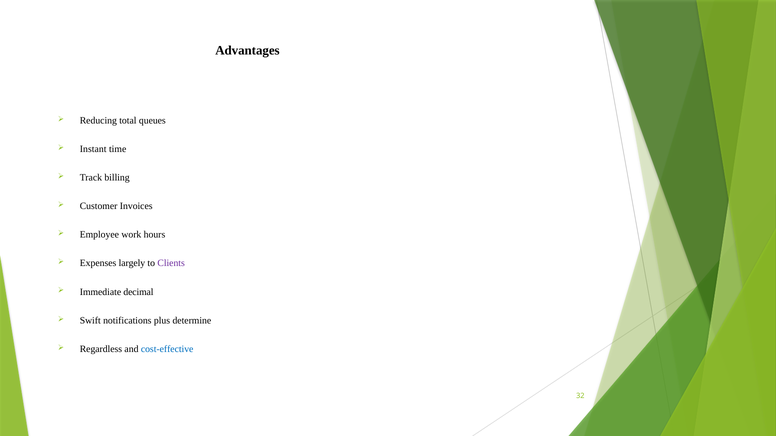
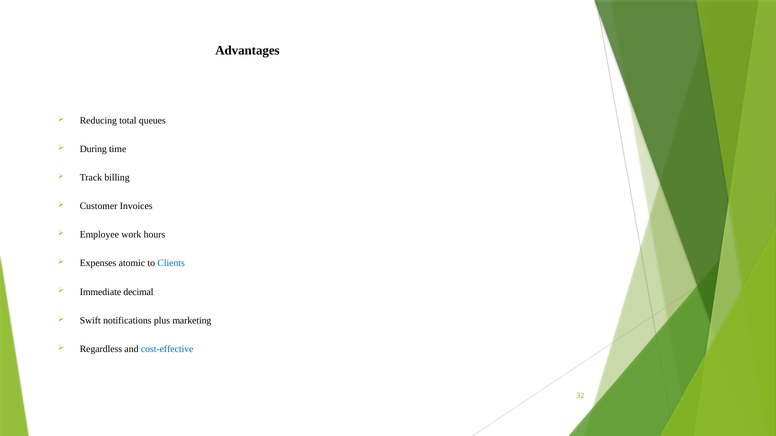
Instant: Instant -> During (93, 149)
largely: largely -> atomic (132, 264)
Clients colour: purple -> blue (171, 264)
determine: determine -> marketing (192, 321)
